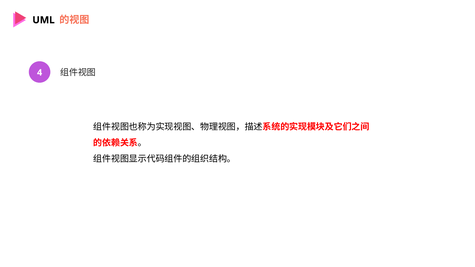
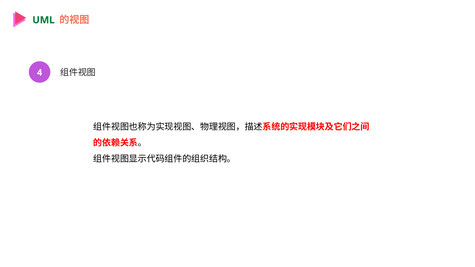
UML colour: black -> green (44, 20)
